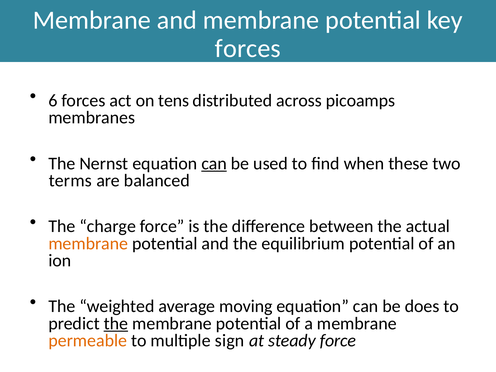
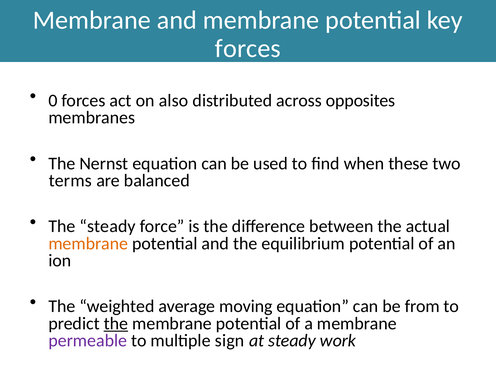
6: 6 -> 0 (53, 101)
tens: tens -> also (174, 101)
picoamps: picoamps -> opposites (361, 101)
can underline: present -> none (214, 163)
The charge: charge -> steady (108, 226)
does: does -> from (422, 306)
permeable colour: orange -> purple (88, 341)
steady force: force -> work (338, 341)
